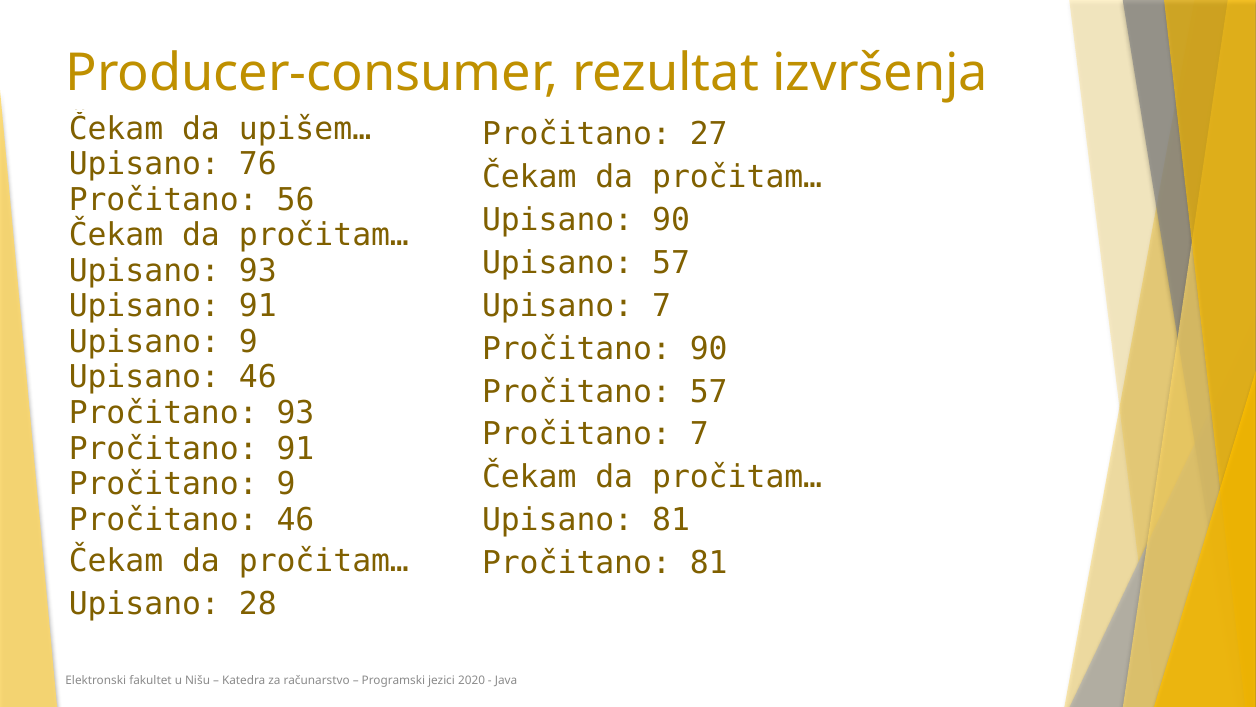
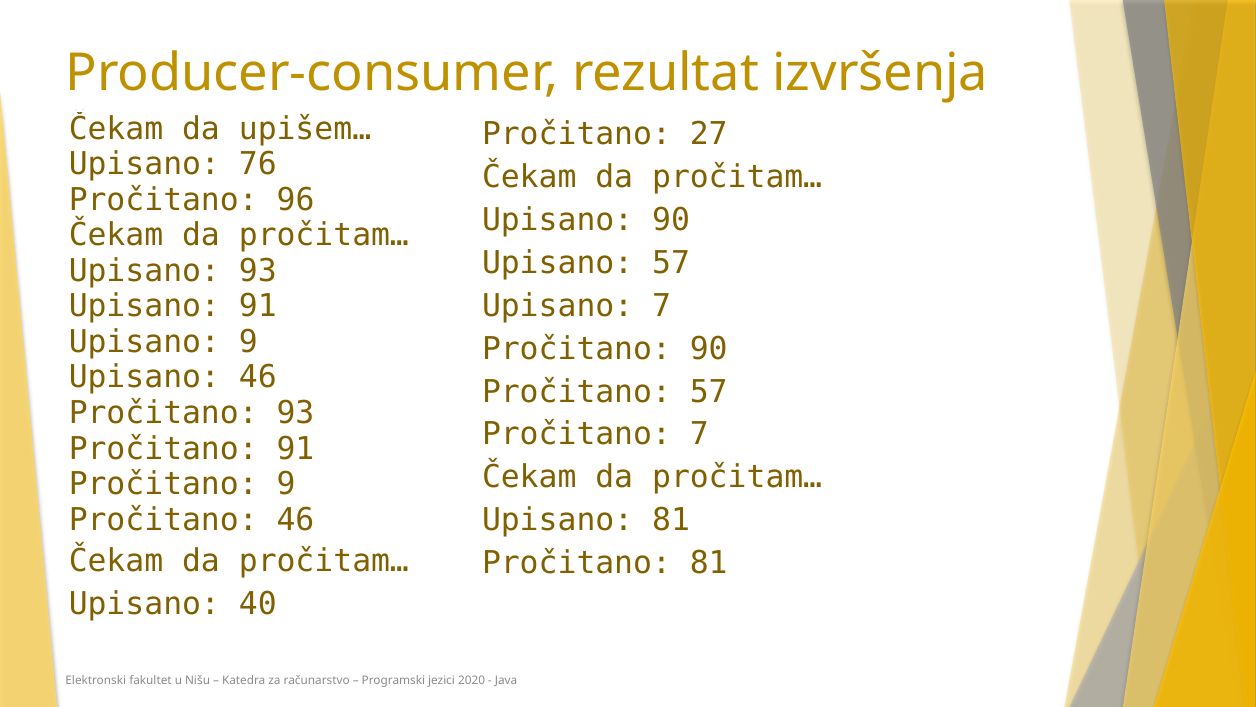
56: 56 -> 96 (296, 200)
28: 28 -> 40 (258, 604)
